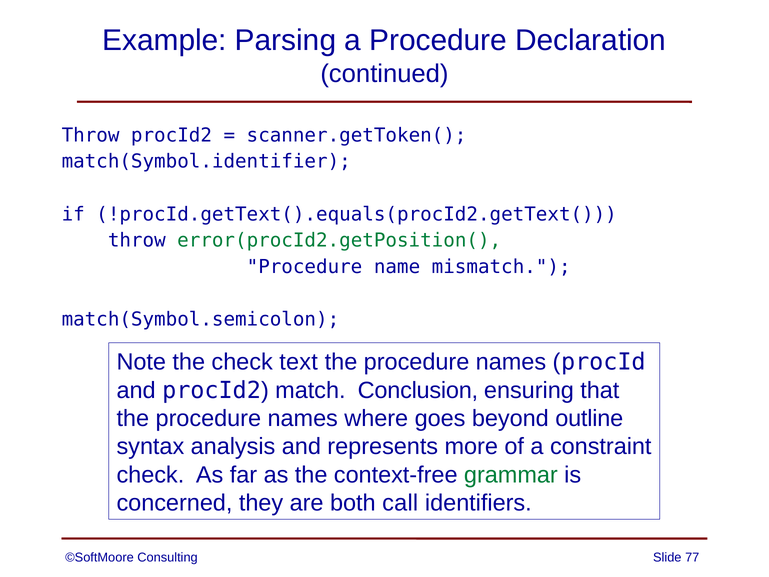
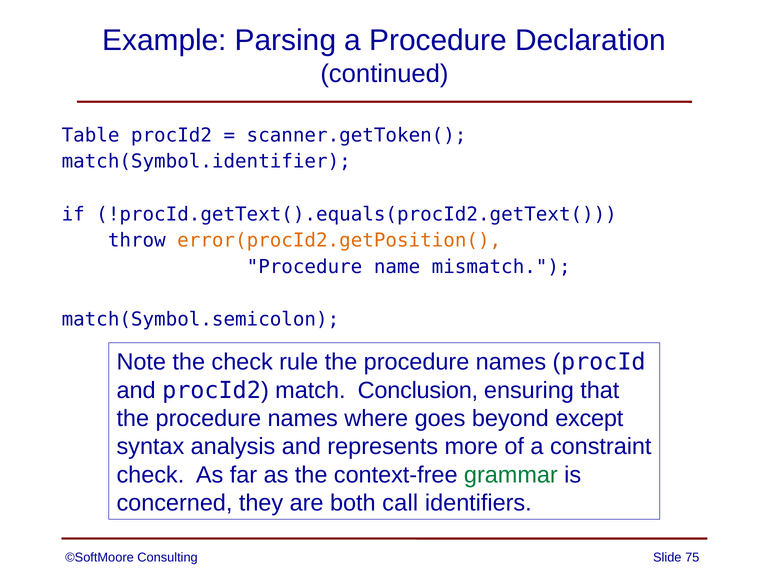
Throw: Throw -> Table (91, 135)
error(procId2.getPosition( colour: green -> orange (339, 240)
text: text -> rule (299, 362)
outline: outline -> except (589, 418)
77: 77 -> 75 (692, 557)
